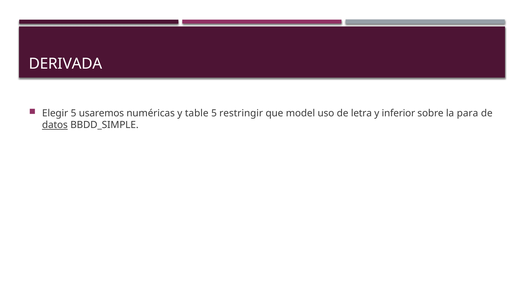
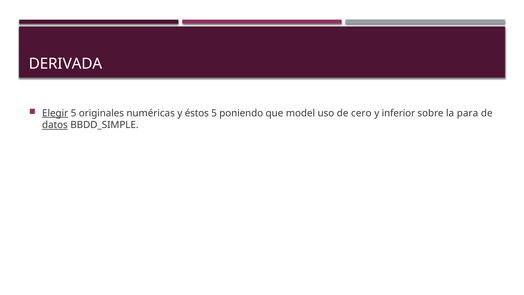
Elegir underline: none -> present (55, 113)
usaremos: usaremos -> originales (101, 113)
table: table -> éstos (197, 113)
restringir: restringir -> poniendo (241, 113)
letra: letra -> cero (361, 113)
